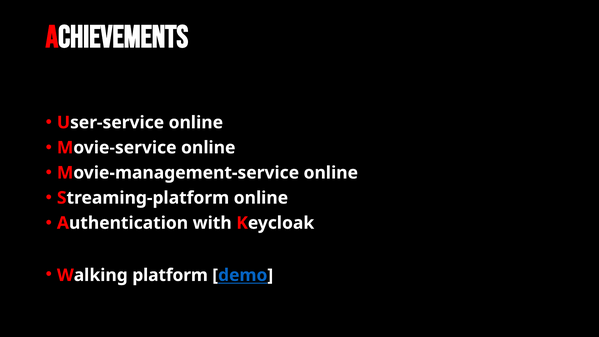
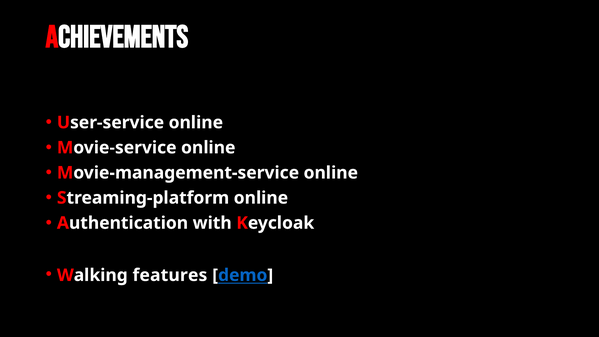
platform: platform -> features (170, 275)
